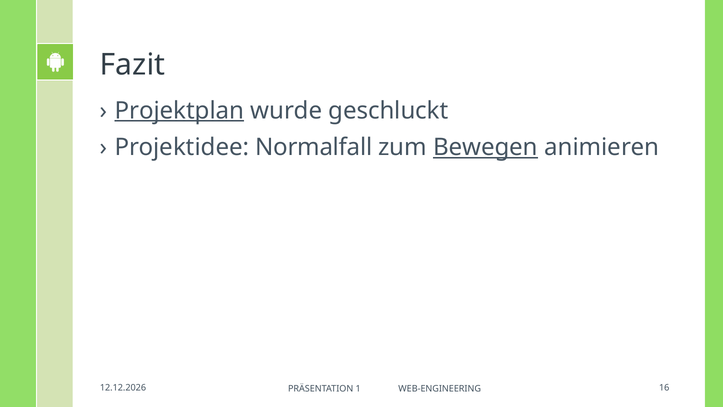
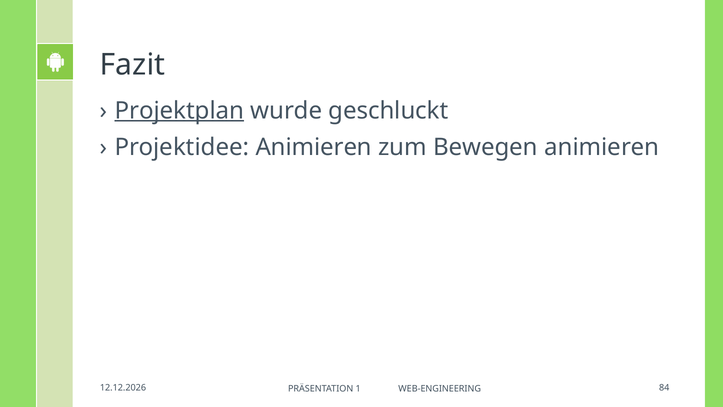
Projektidee Normalfall: Normalfall -> Animieren (314, 147)
Bewegen underline: present -> none (485, 147)
16: 16 -> 84 (664, 388)
